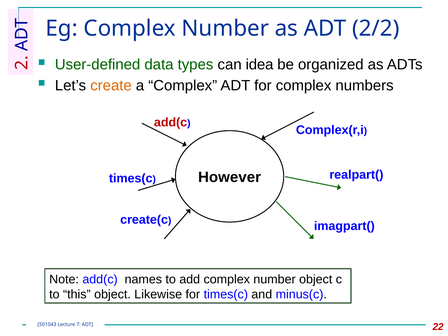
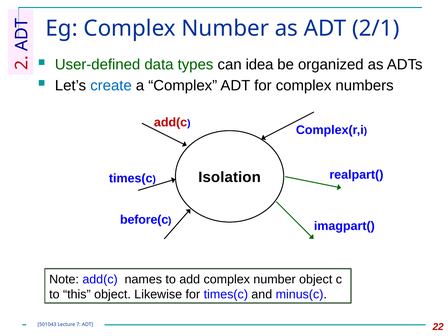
2/2: 2/2 -> 2/1 (376, 28)
create colour: orange -> blue (111, 85)
However: However -> Isolation (230, 177)
create(c: create(c -> before(c (144, 220)
